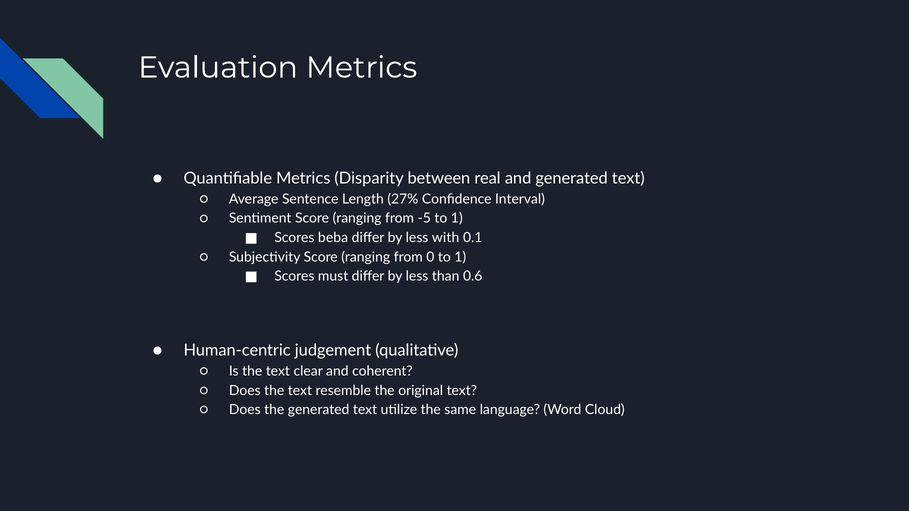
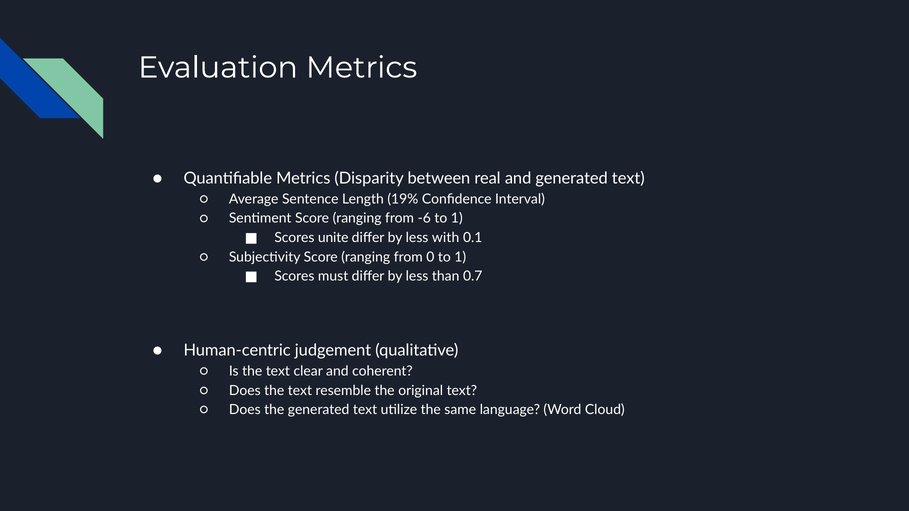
27%: 27% -> 19% (403, 199)
-5: -5 -> -6 (424, 219)
beba: beba -> unite (333, 238)
0.6: 0.6 -> 0.7 (473, 277)
